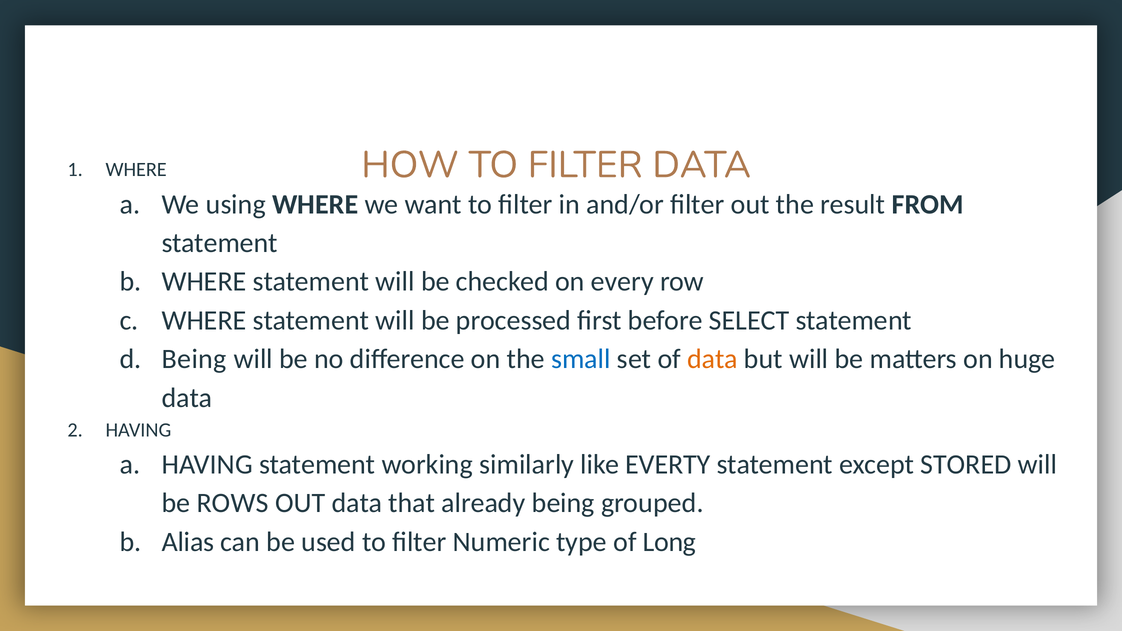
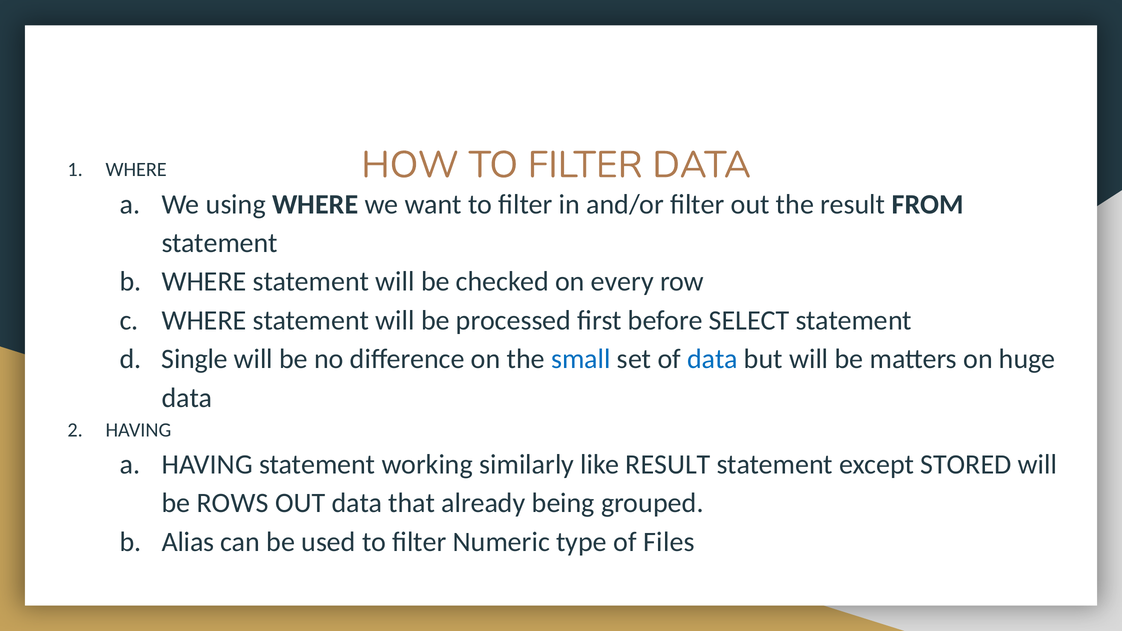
Being: Being -> Single (195, 359)
data colour: orange -> blue (713, 359)
like EVERTY: EVERTY -> RESULT (668, 465)
Long: Long -> Files (669, 542)
